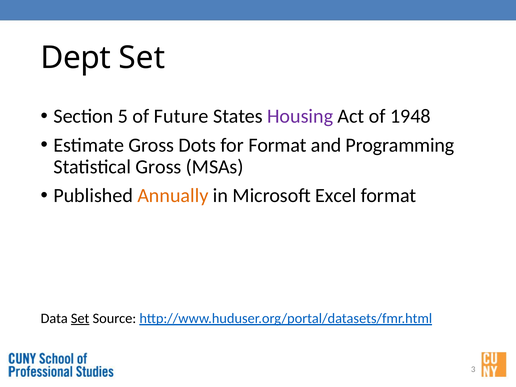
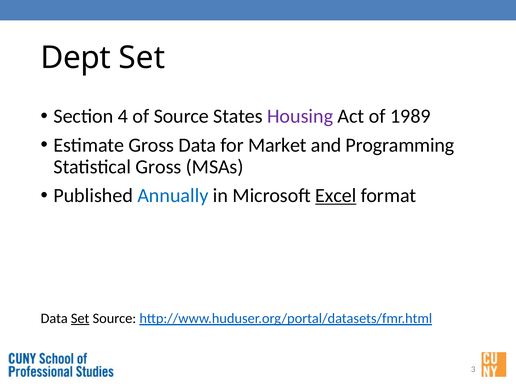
5: 5 -> 4 (123, 116)
of Future: Future -> Source (181, 116)
1948: 1948 -> 1989 (410, 116)
Gross Dots: Dots -> Data (197, 145)
for Format: Format -> Market (277, 145)
Annually colour: orange -> blue (173, 196)
Excel underline: none -> present (336, 196)
